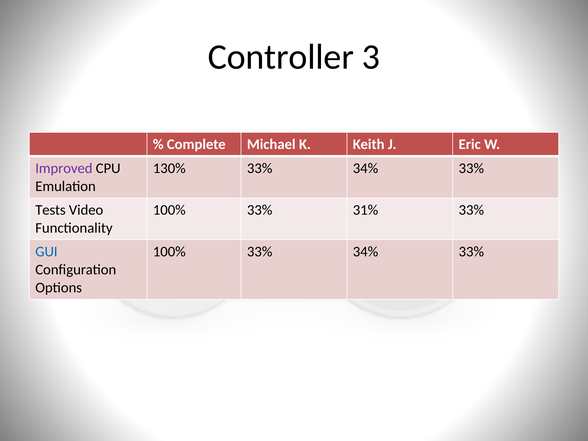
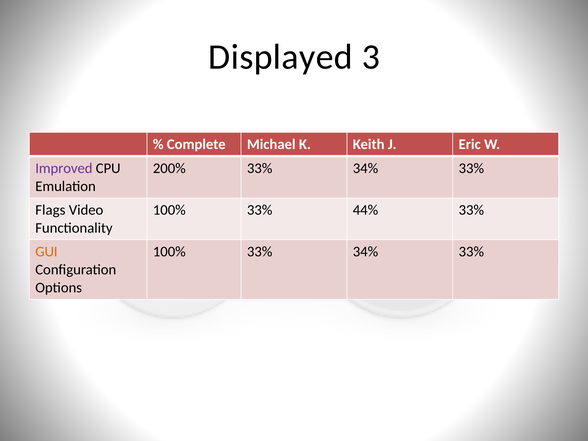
Controller: Controller -> Displayed (281, 57)
130%: 130% -> 200% (169, 168)
Tests: Tests -> Flags (50, 210)
31%: 31% -> 44% (365, 210)
GUI colour: blue -> orange (46, 252)
